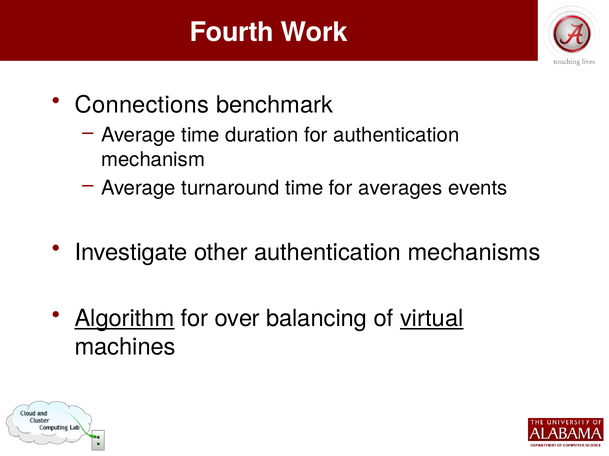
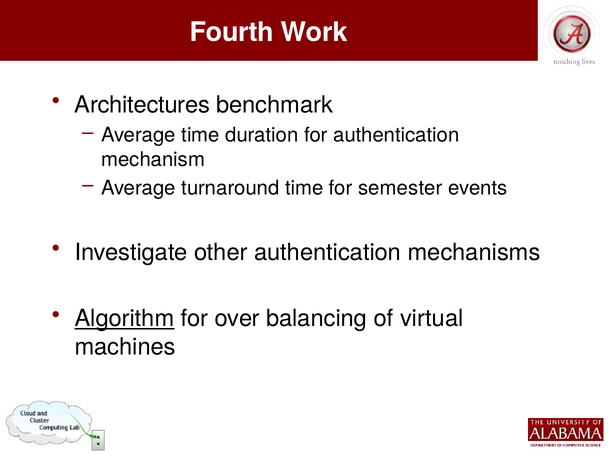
Connections: Connections -> Architectures (142, 105)
averages: averages -> semester (400, 188)
virtual underline: present -> none (432, 319)
